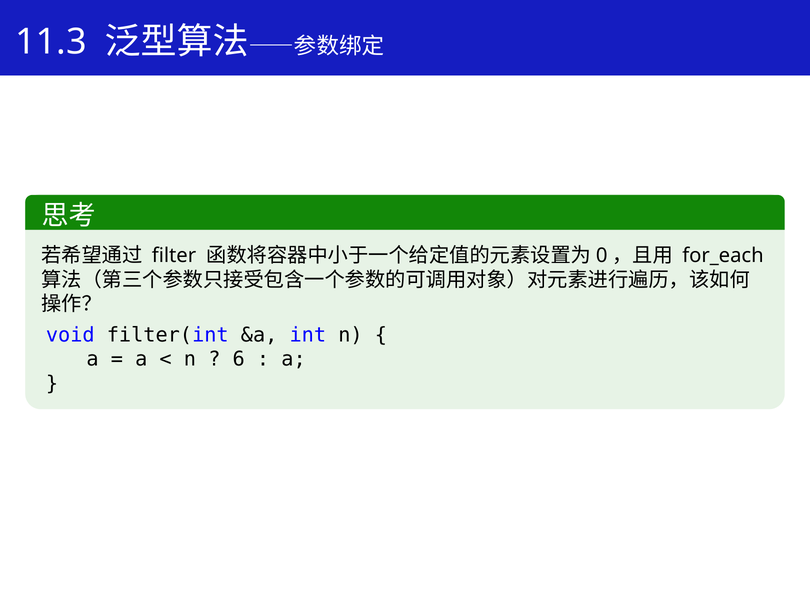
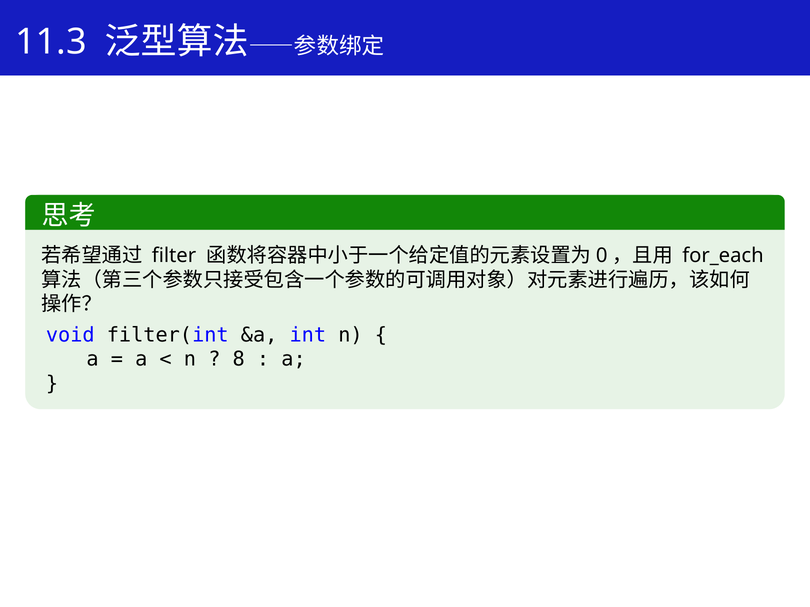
6: 6 -> 8 (239, 360)
